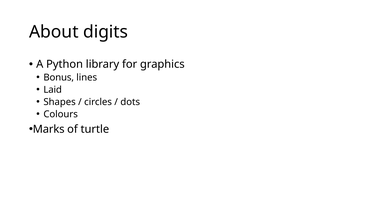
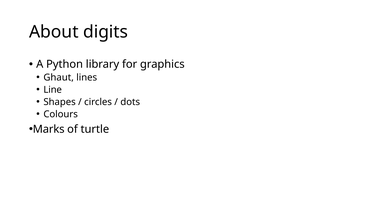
Bonus: Bonus -> Ghaut (59, 78)
Laid: Laid -> Line (53, 90)
